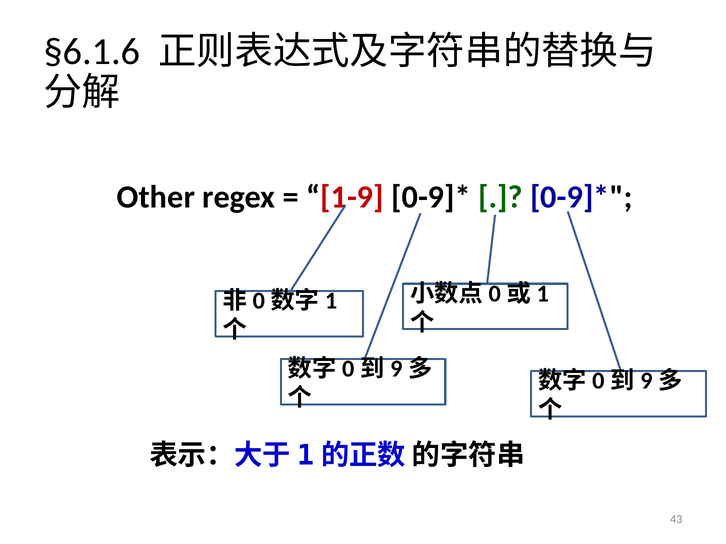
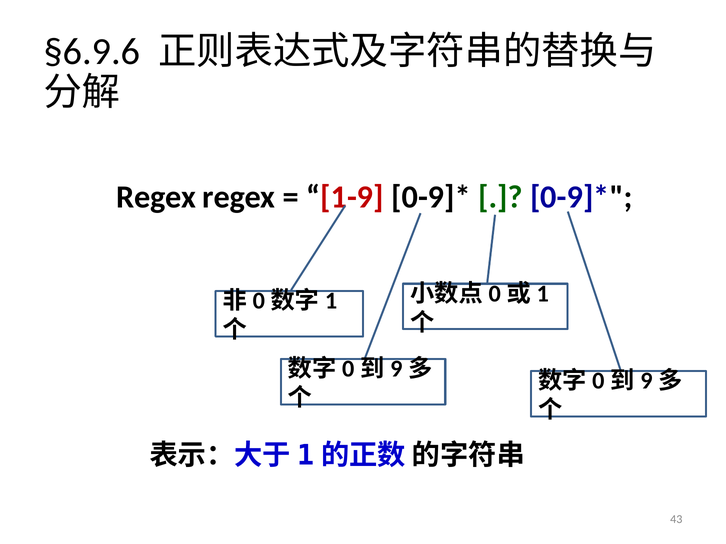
§6.1.6: §6.1.6 -> §6.9.6 (92, 51)
Other: Other -> Regex (156, 197)
